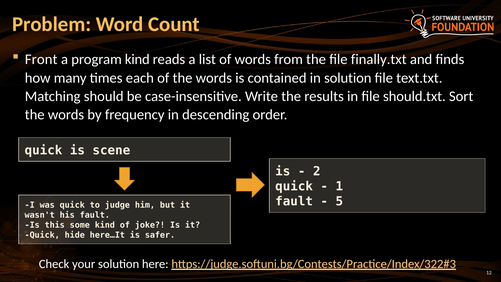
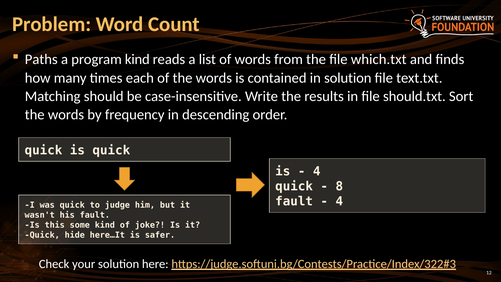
Front: Front -> Paths (41, 59)
finally.txt: finally.txt -> which.txt (379, 59)
is scene: scene -> quick (111, 150)
2: 2 -> 4 (317, 171)
1: 1 -> 8 (339, 186)
5: 5 -> 4 (339, 201)
